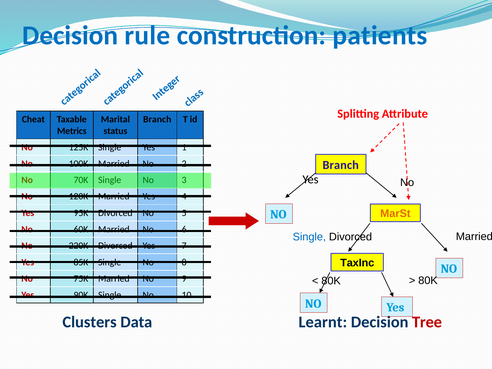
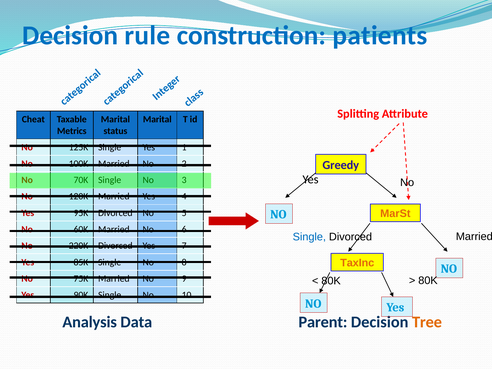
Branch: Branch -> Marital (157, 119)
Branch: Branch -> Greedy (341, 165)
TaxInc colour: black -> orange (357, 263)
Clusters: Clusters -> Analysis (90, 322)
Learnt: Learnt -> Parent (323, 322)
Tree colour: red -> orange (427, 322)
